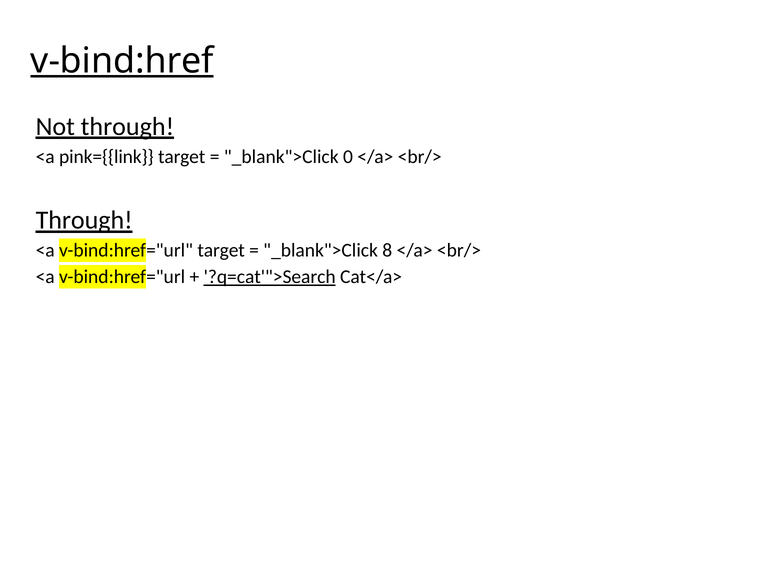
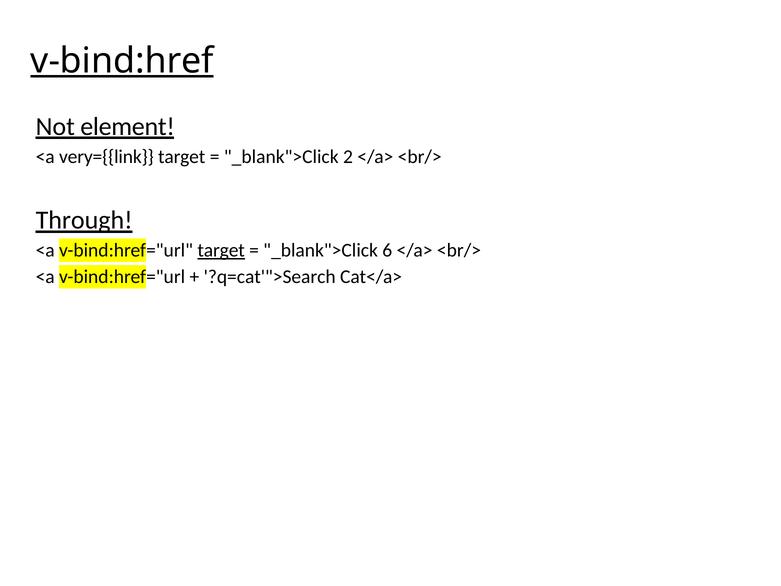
Not through: through -> element (128, 127)
pink={{link: pink={{link -> very={{link (106, 157)
0: 0 -> 2 (348, 157)
target underline: none -> present (221, 250)
8: 8 -> 6 (387, 250)
?q=cat'">Search underline: present -> none (270, 277)
